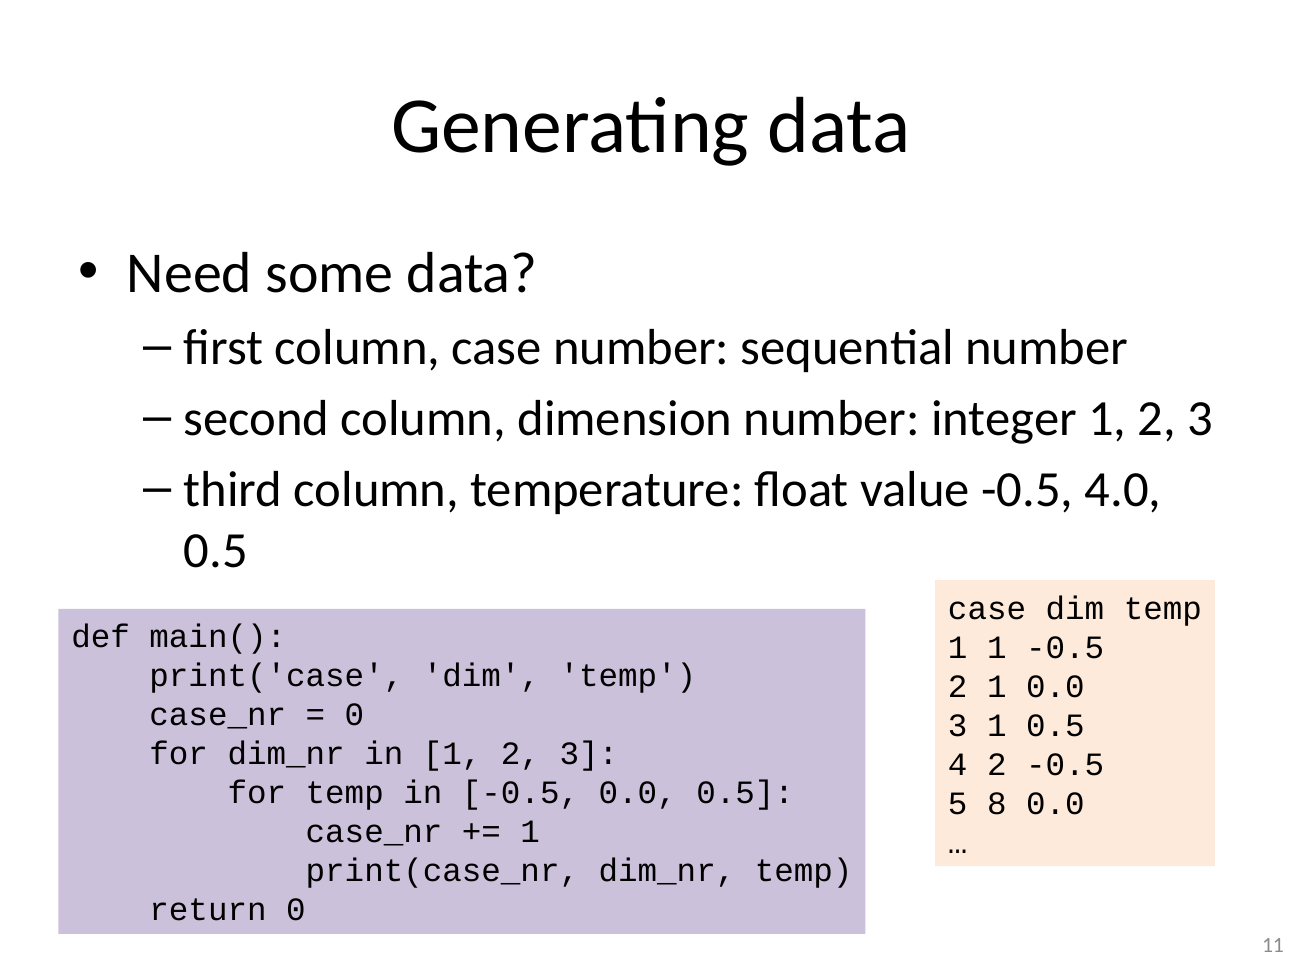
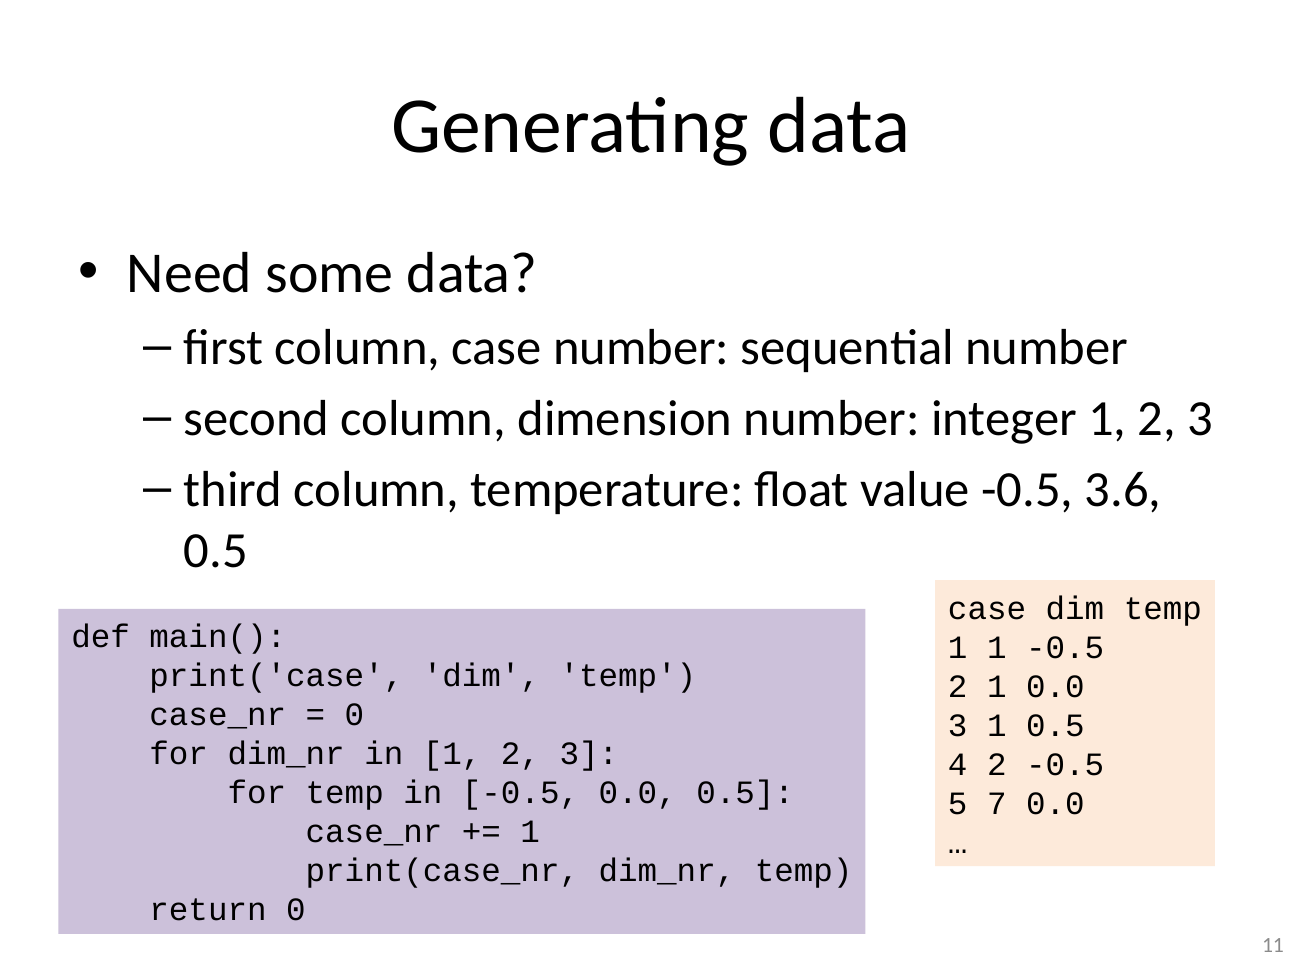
4.0: 4.0 -> 3.6 (1123, 490)
8: 8 -> 7 (997, 804)
